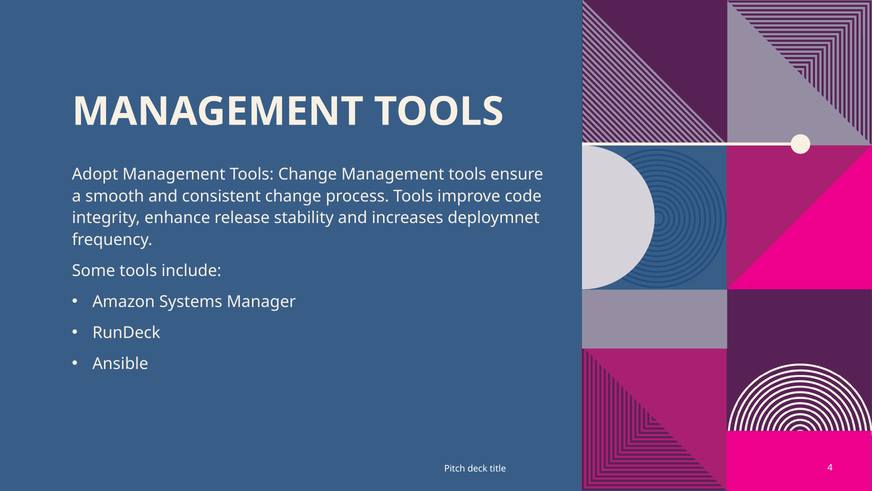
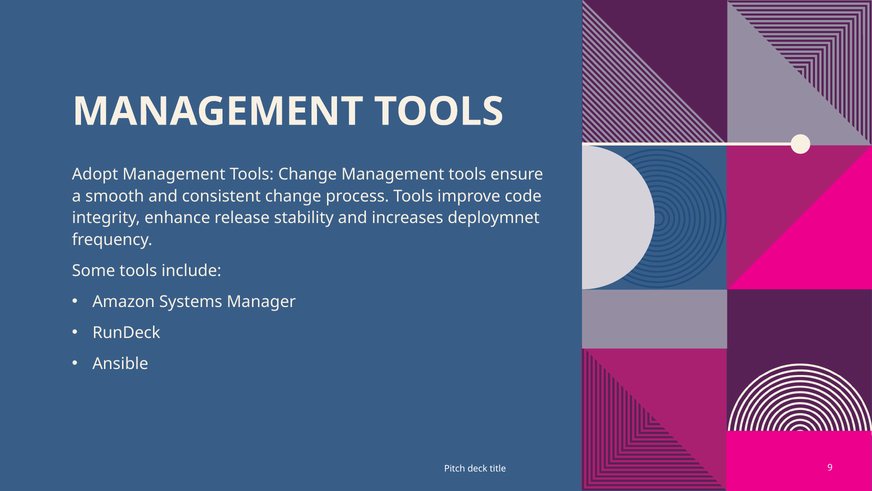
4: 4 -> 9 (830, 467)
